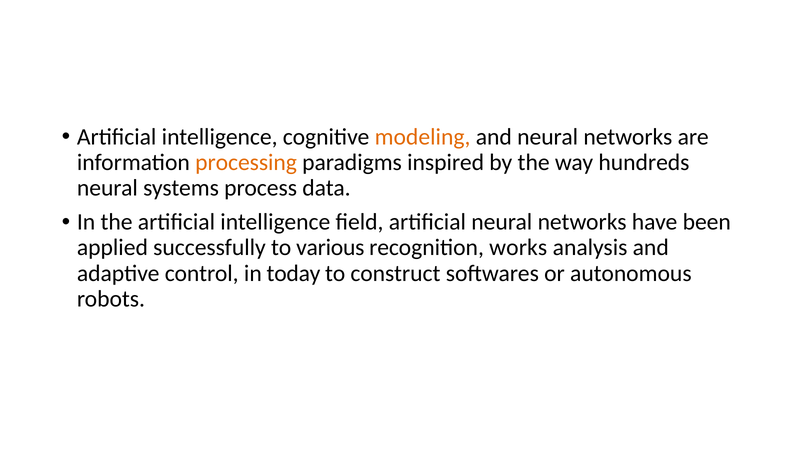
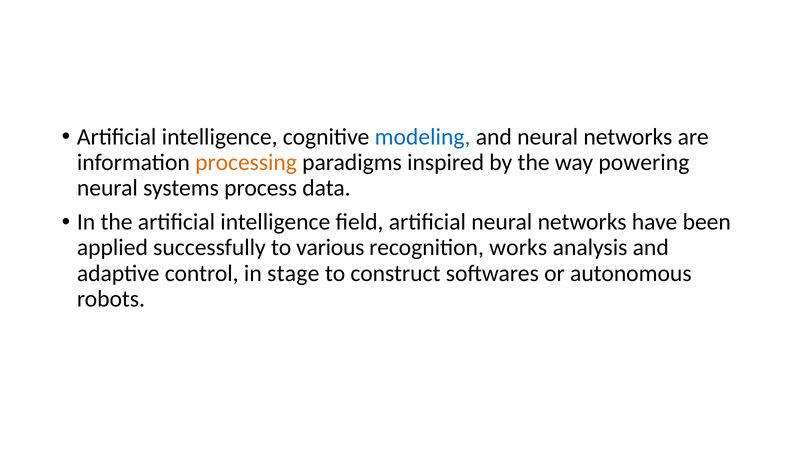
modeling colour: orange -> blue (423, 137)
hundreds: hundreds -> powering (644, 162)
today: today -> stage (293, 273)
